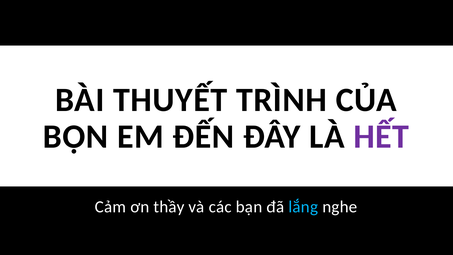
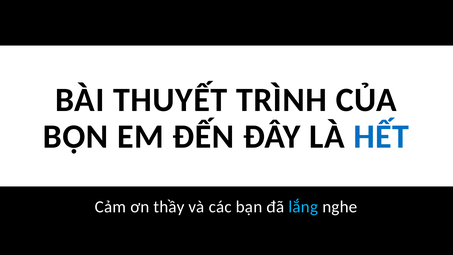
HẾT colour: purple -> blue (381, 136)
